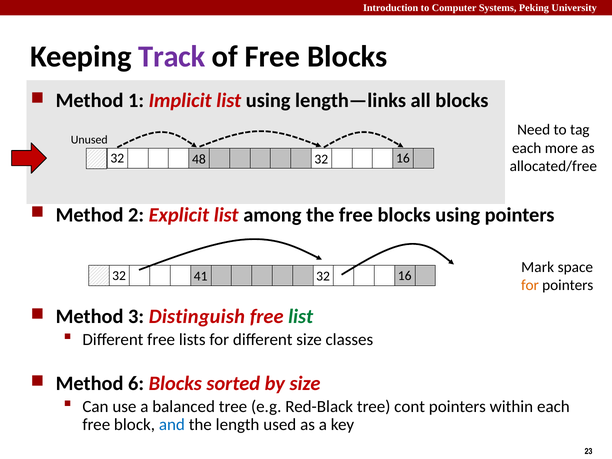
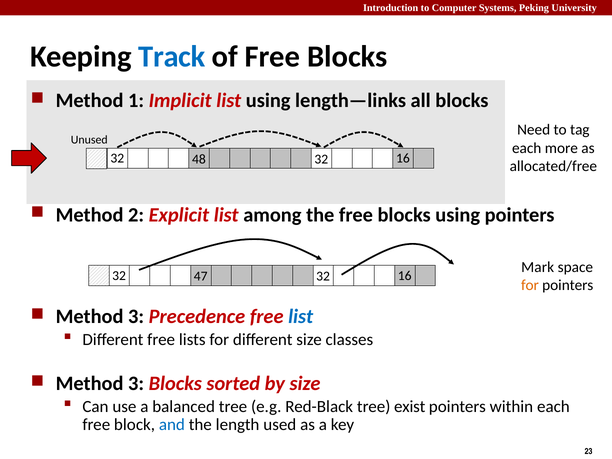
Track colour: purple -> blue (172, 57)
41: 41 -> 47 (201, 276)
Distinguish: Distinguish -> Precedence (197, 317)
list colour: green -> blue (301, 317)
6: 6 -> 3 (136, 384)
cont: cont -> exist (410, 407)
